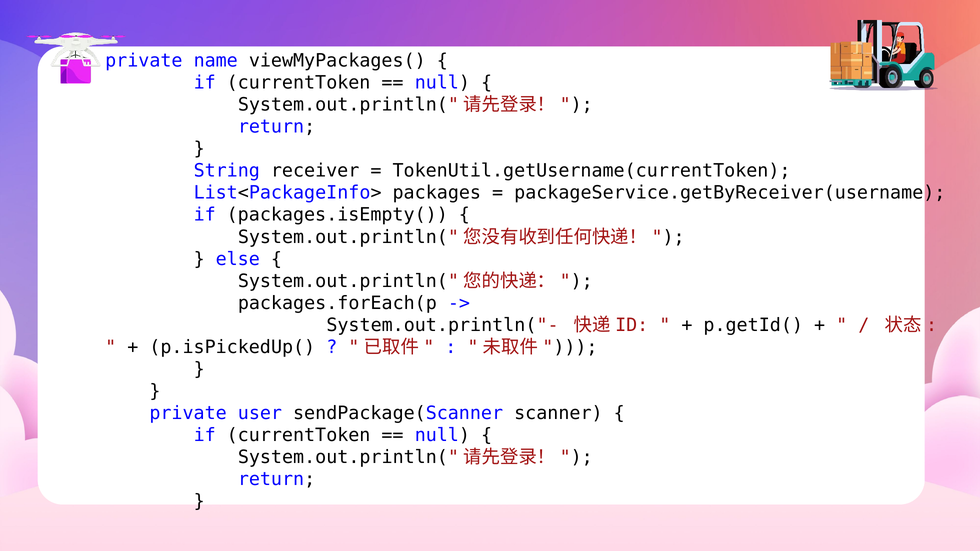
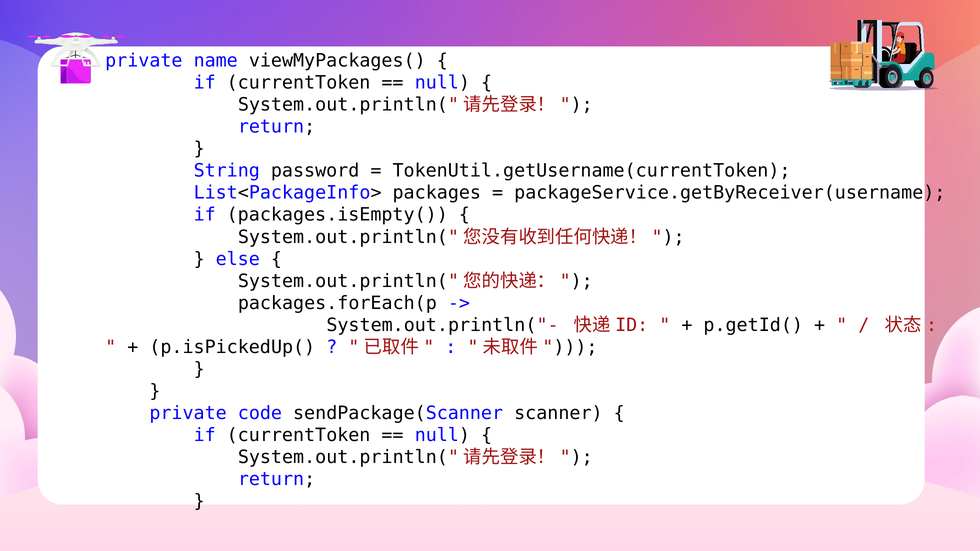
receiver: receiver -> password (315, 171)
user: user -> code (260, 413)
